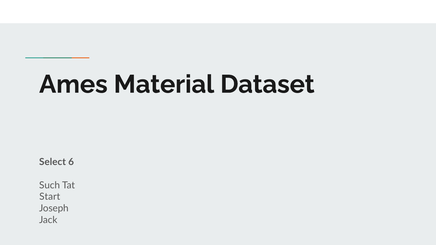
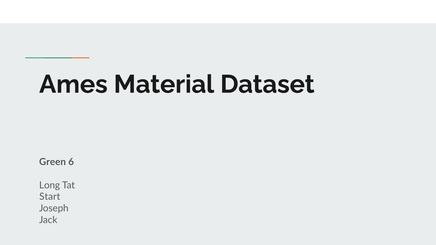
Select: Select -> Green (53, 162)
Such: Such -> Long (50, 185)
